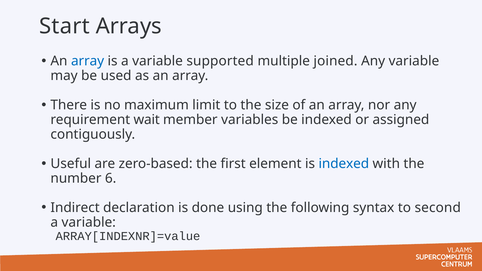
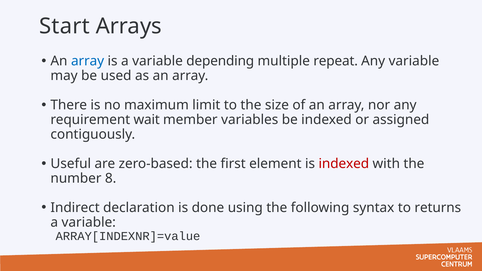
supported: supported -> depending (220, 61)
joined: joined -> repeat (336, 61)
indexed colour: blue -> red (344, 164)
6: 6 -> 8 (111, 178)
second: second -> returns (438, 208)
